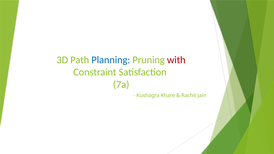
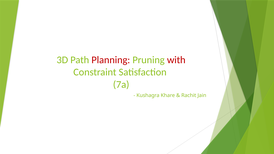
Planning colour: blue -> red (111, 60)
